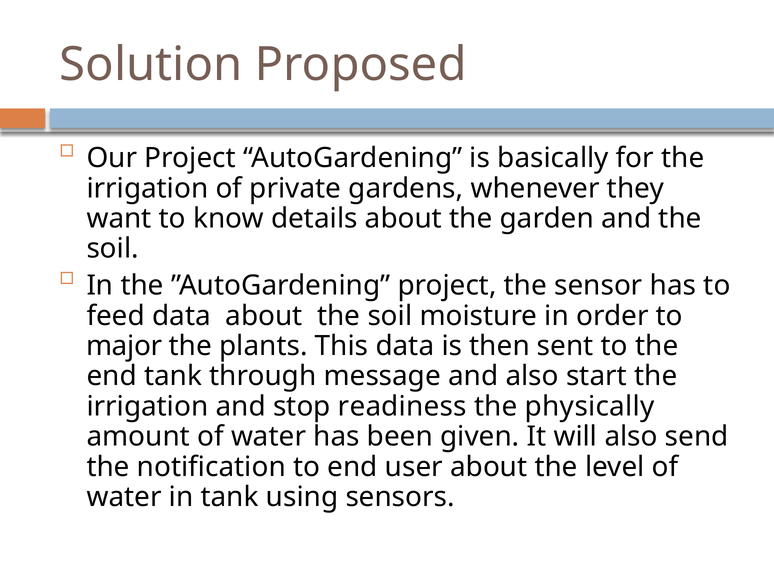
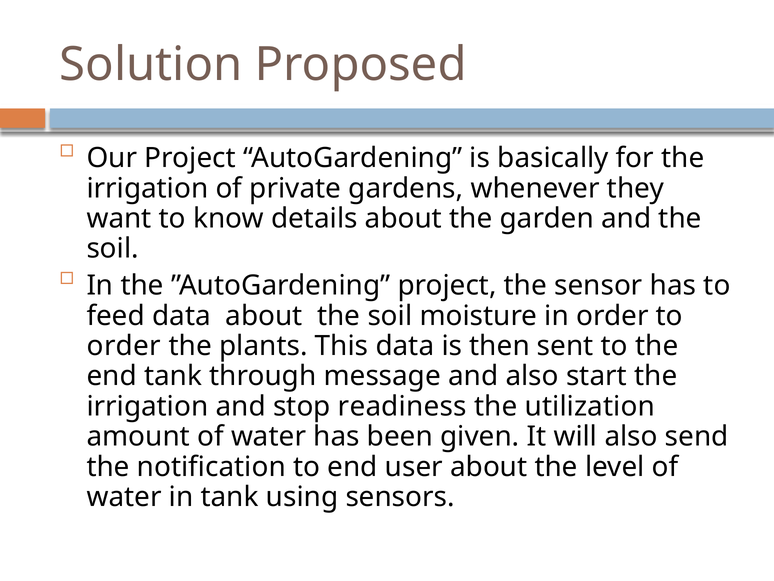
major: major -> order (124, 346)
physically: physically -> utilization (590, 406)
